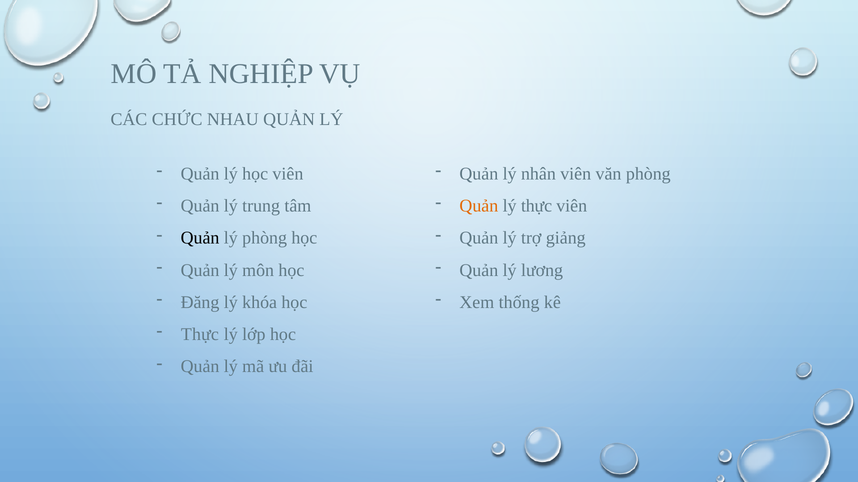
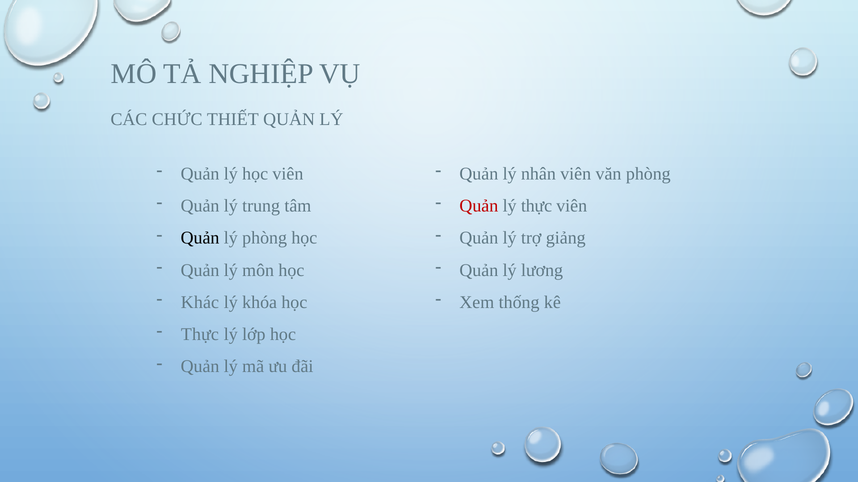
NHAU: NHAU -> THIẾT (233, 120)
Quản colour: orange -> red (479, 206)
Đăng: Đăng -> Khác (200, 303)
